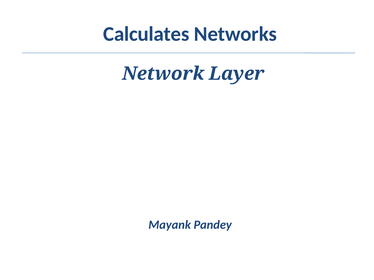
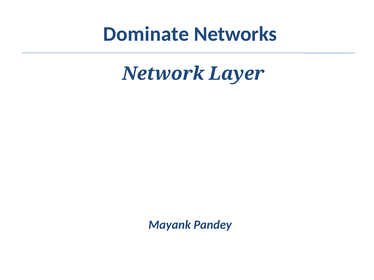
Calculates: Calculates -> Dominate (146, 34)
